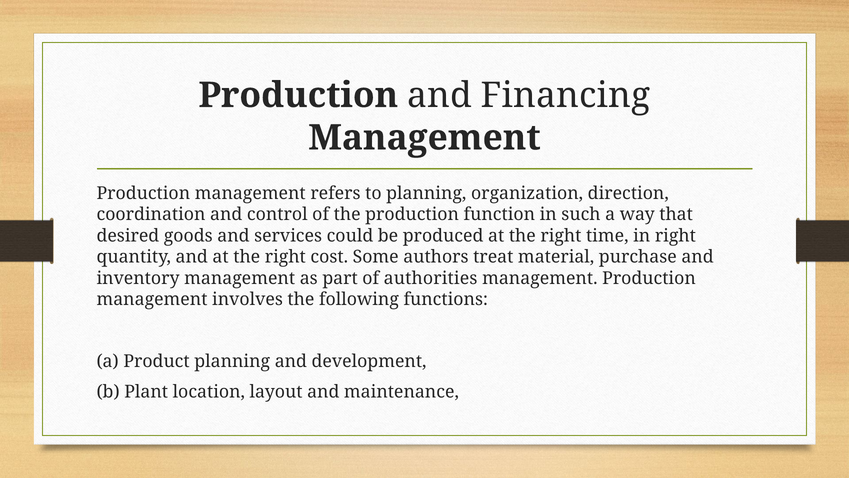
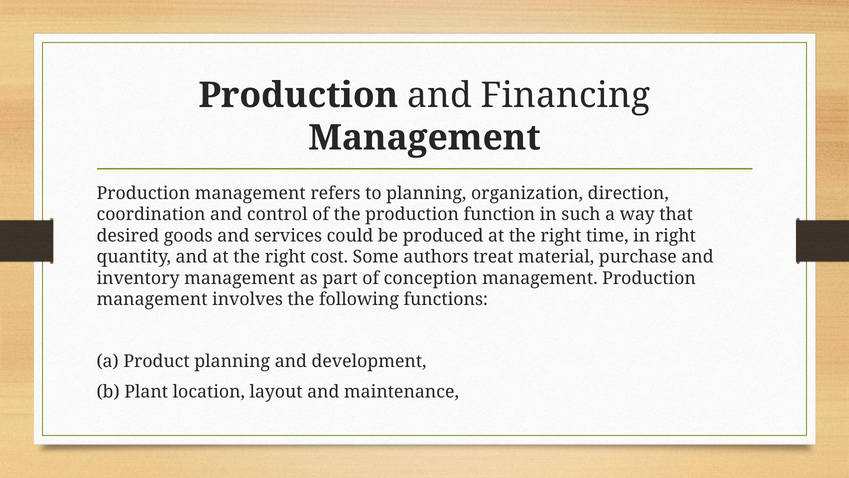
authorities: authorities -> conception (431, 278)
